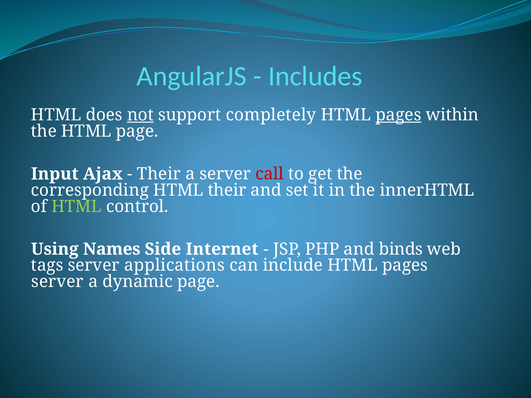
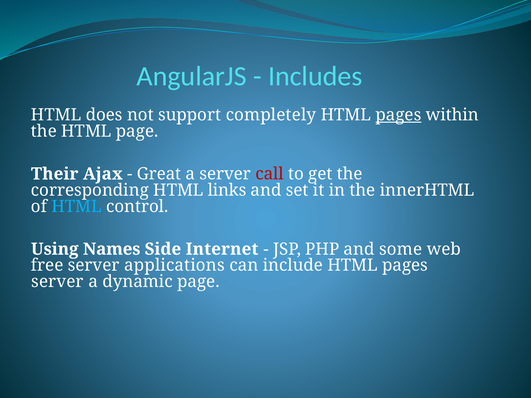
not underline: present -> none (140, 115)
Input: Input -> Their (55, 174)
Their: Their -> Great (159, 174)
HTML their: their -> links (227, 190)
HTML colour: light green -> light blue (77, 207)
binds: binds -> some (401, 249)
tags: tags -> free (47, 266)
